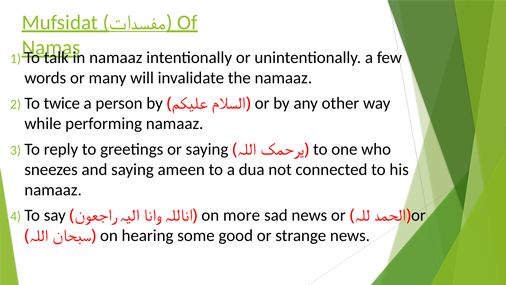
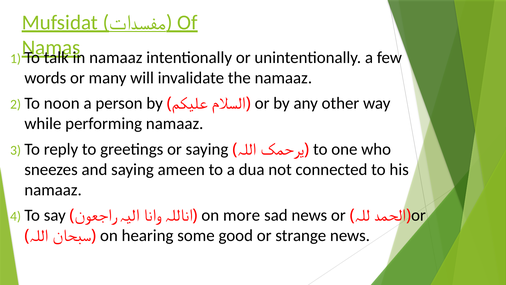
twice: twice -> noon (62, 103)
